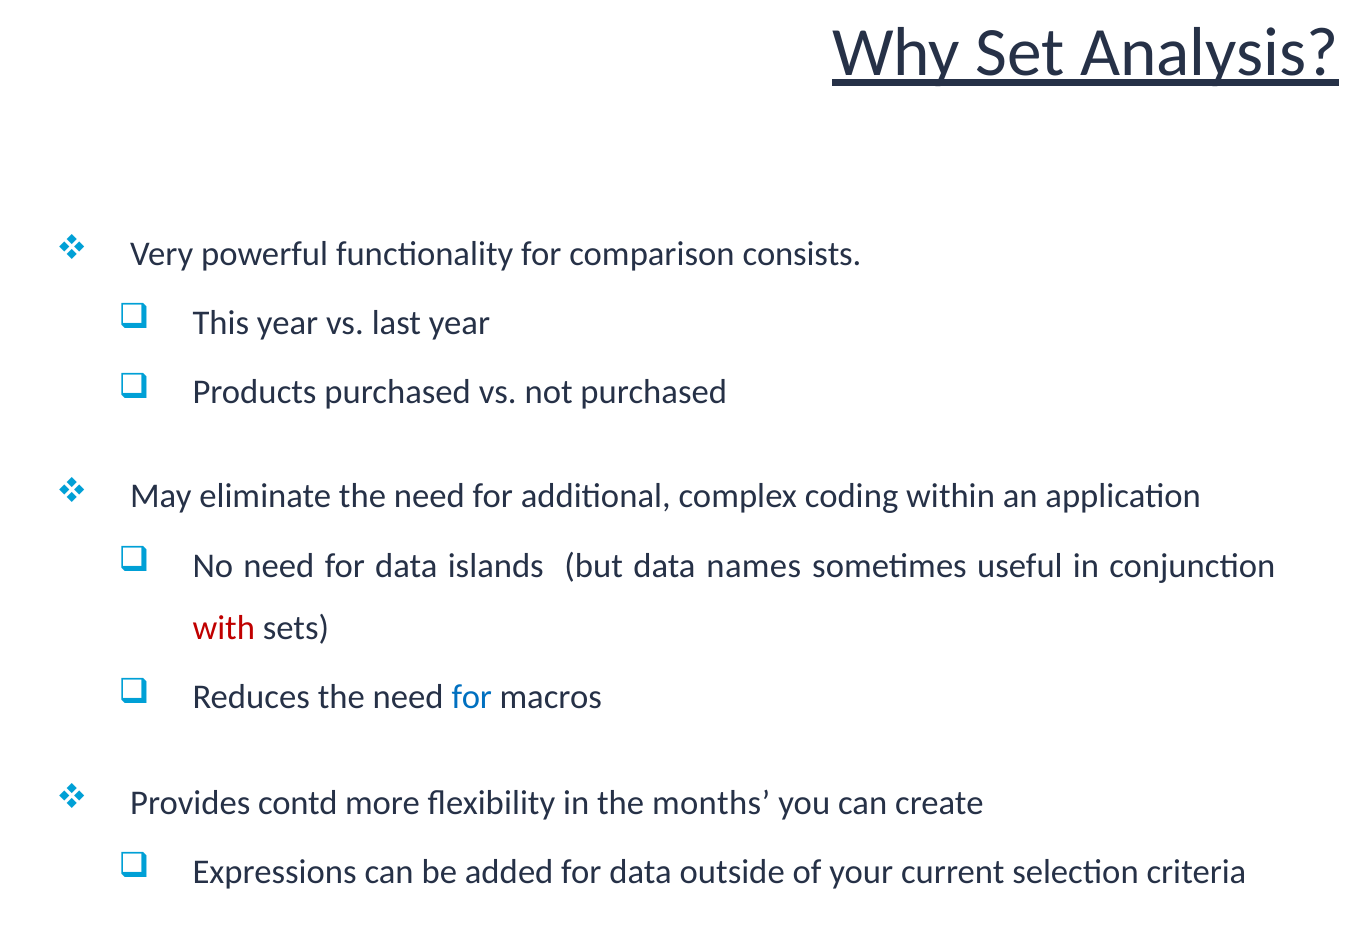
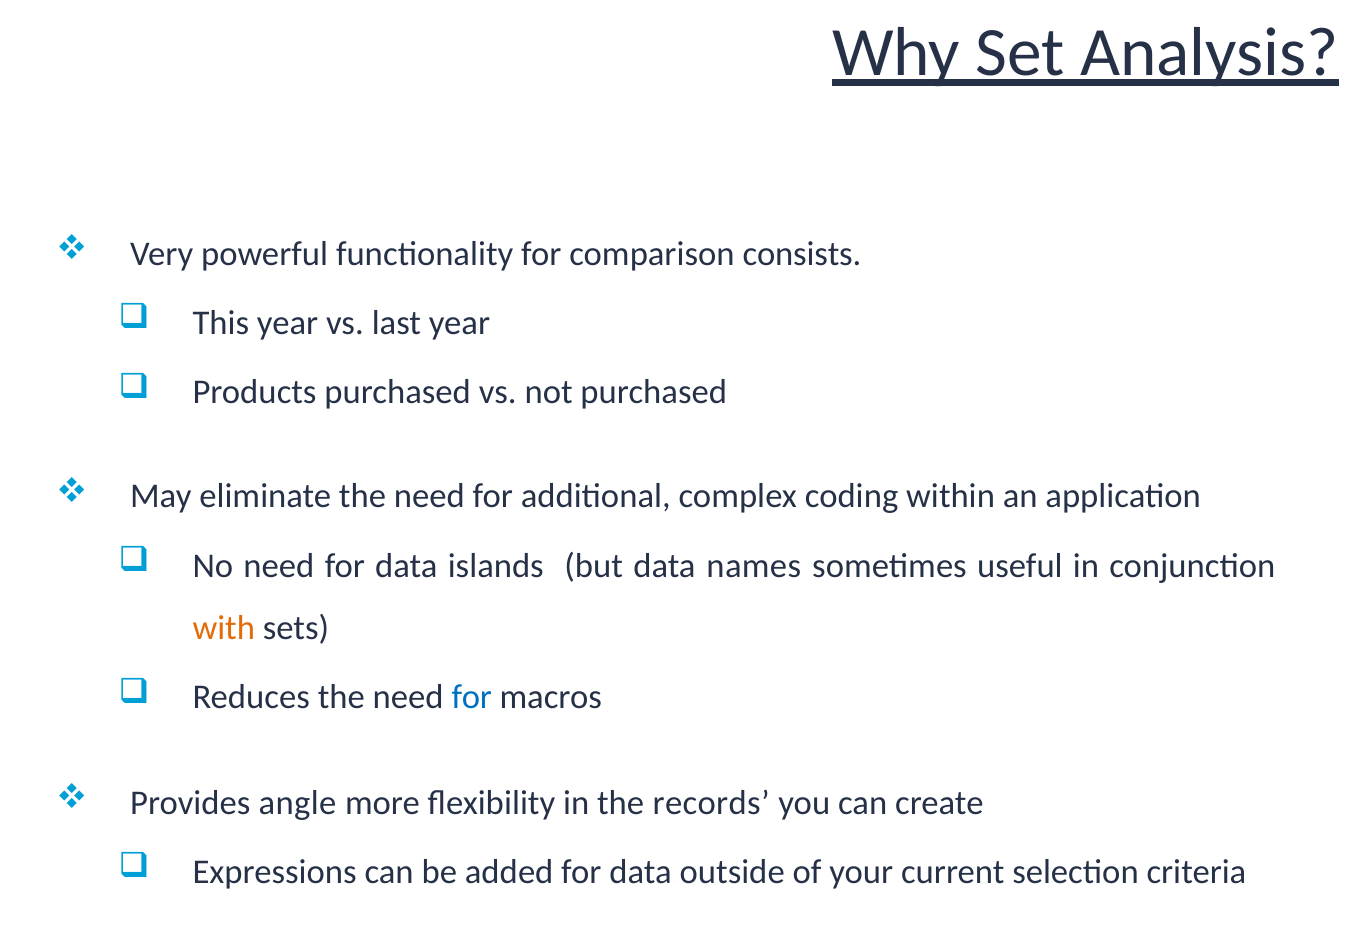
with colour: red -> orange (224, 628)
contd: contd -> angle (297, 803)
months: months -> records (711, 803)
